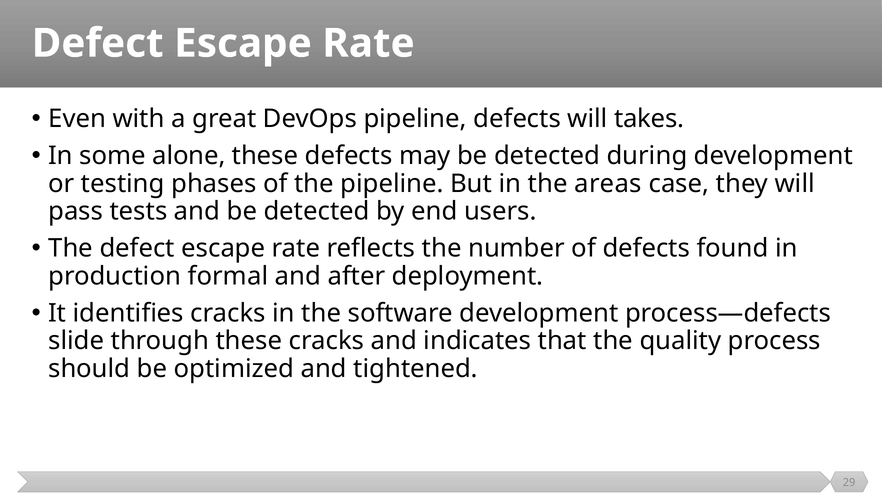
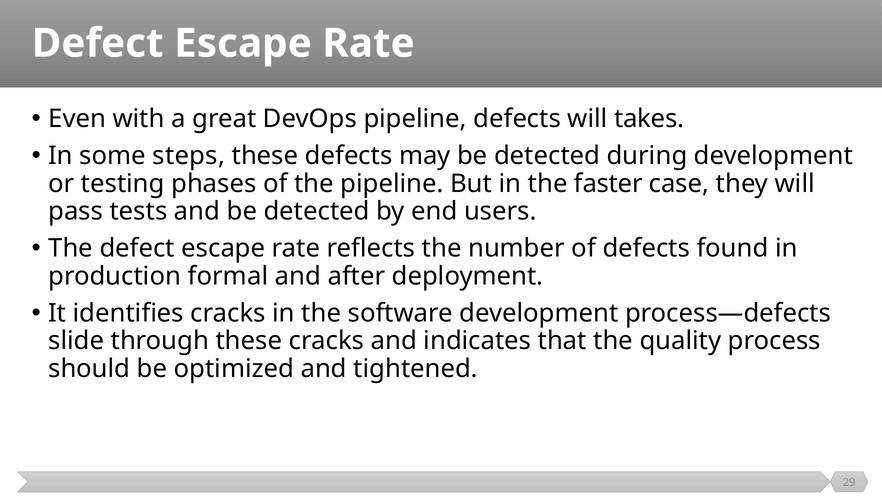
alone: alone -> steps (189, 156)
areas: areas -> faster (608, 184)
